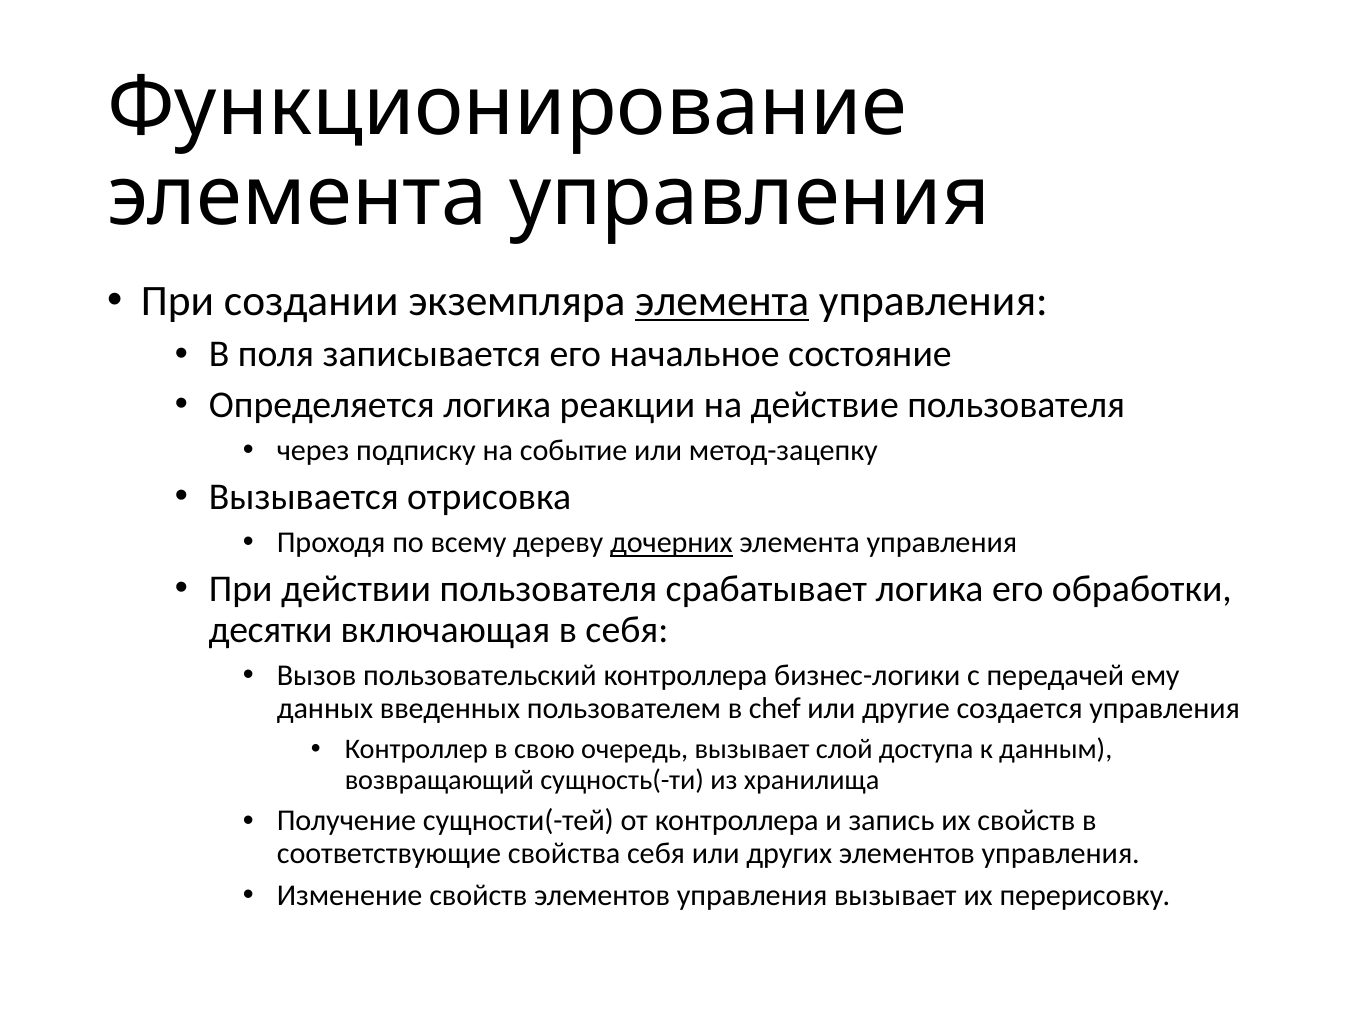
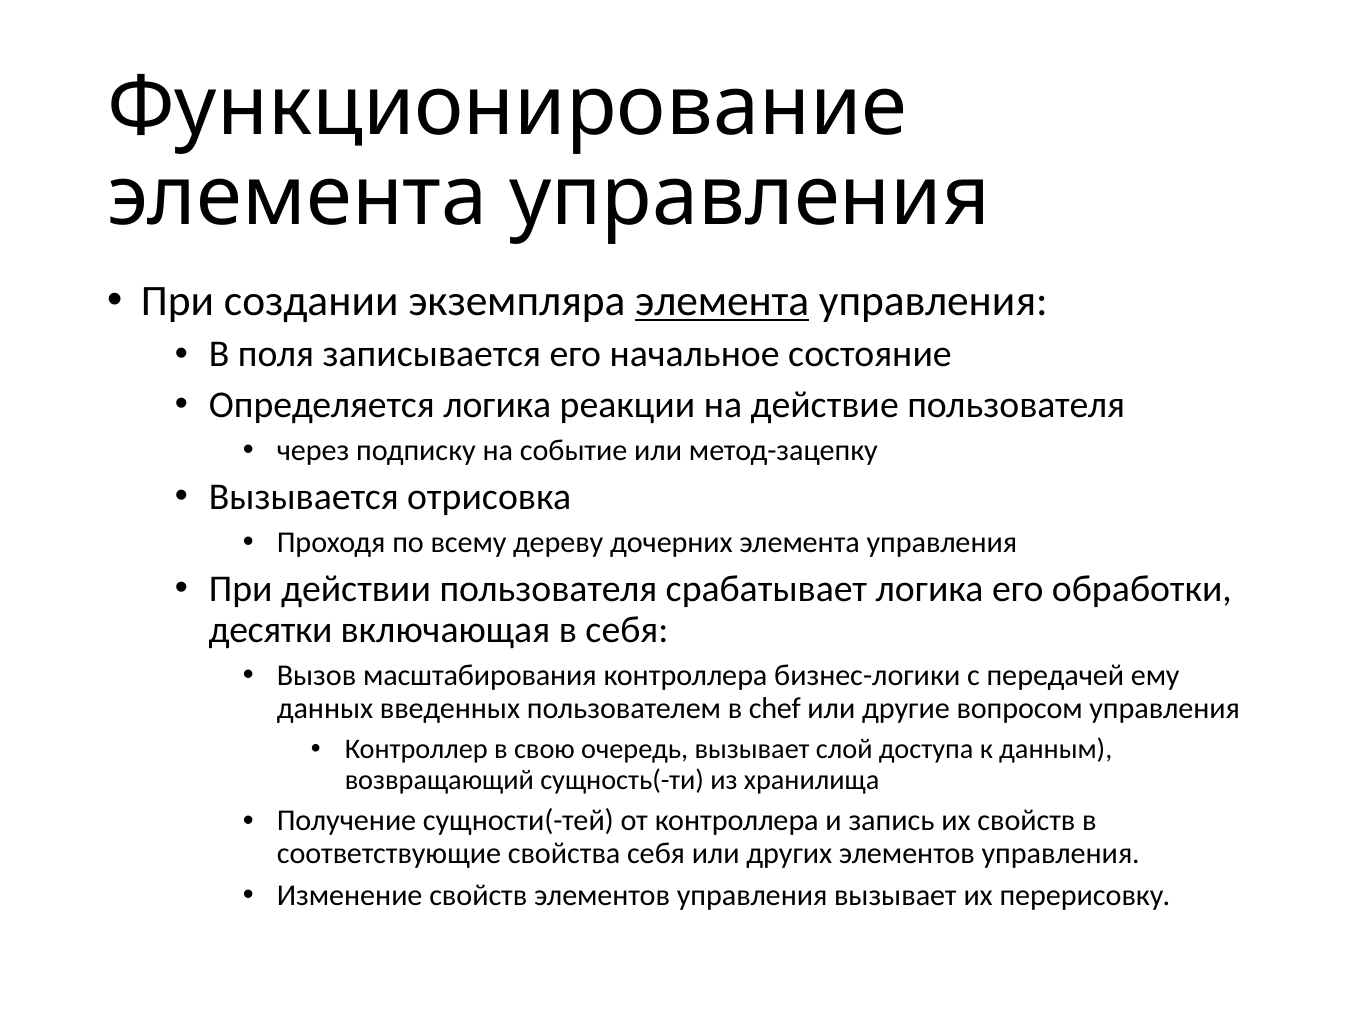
дочерних underline: present -> none (671, 543)
пользовательский: пользовательский -> масштабирования (480, 676)
создается: создается -> вопросом (1020, 709)
